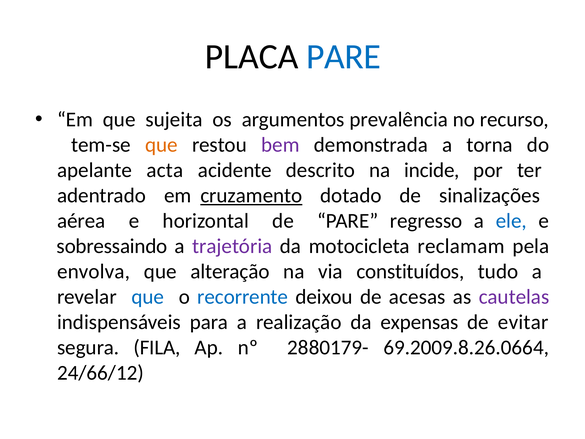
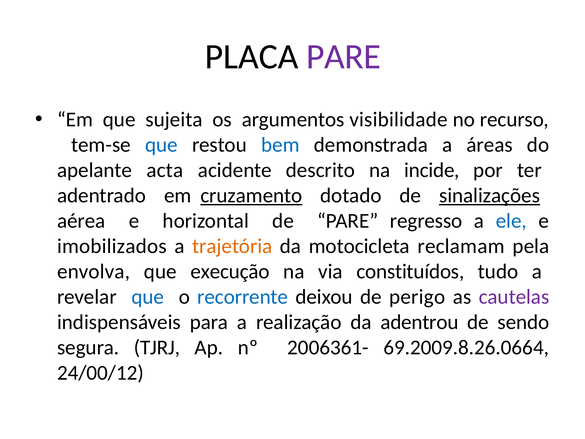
PARE colour: blue -> purple (343, 57)
prevalência: prevalência -> visibilidade (399, 119)
que colour: orange -> blue (161, 145)
bem colour: purple -> blue (280, 145)
torna: torna -> áreas (490, 145)
sinalizações underline: none -> present (490, 195)
sobressaindo: sobressaindo -> imobilizados (112, 246)
trajetória colour: purple -> orange (232, 246)
alteração: alteração -> execução (230, 271)
acesas: acesas -> perigo (417, 297)
expensas: expensas -> adentrou (419, 322)
evitar: evitar -> sendo (523, 322)
FILA: FILA -> TJRJ (157, 347)
2880179-: 2880179- -> 2006361- (328, 347)
24/66/12: 24/66/12 -> 24/00/12 (100, 373)
